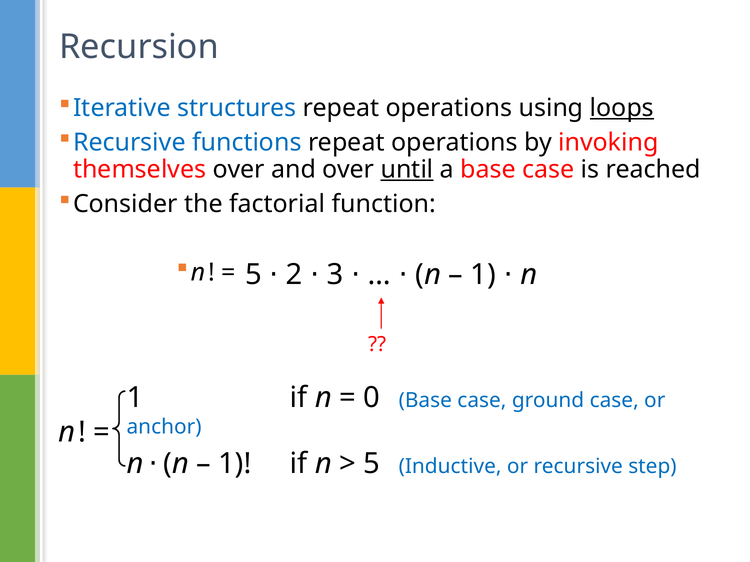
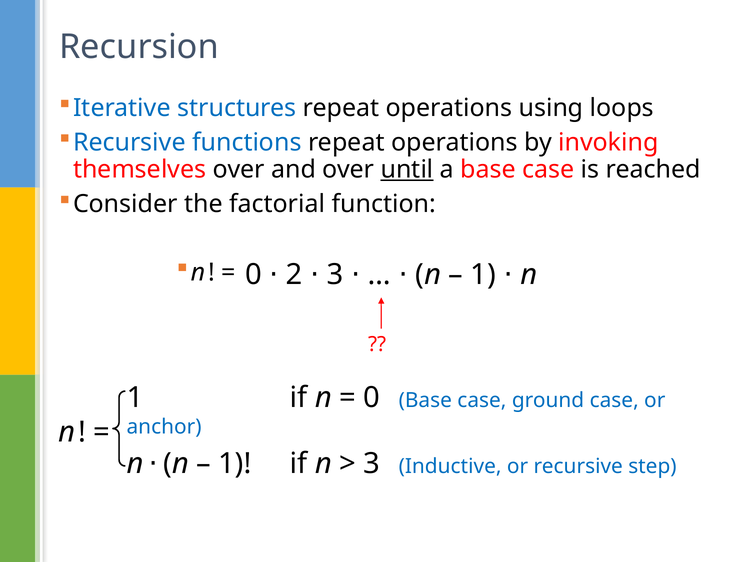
loops underline: present -> none (622, 108)
5: 5 -> 0 (253, 275)
5: 5 -> 3 (372, 464)
